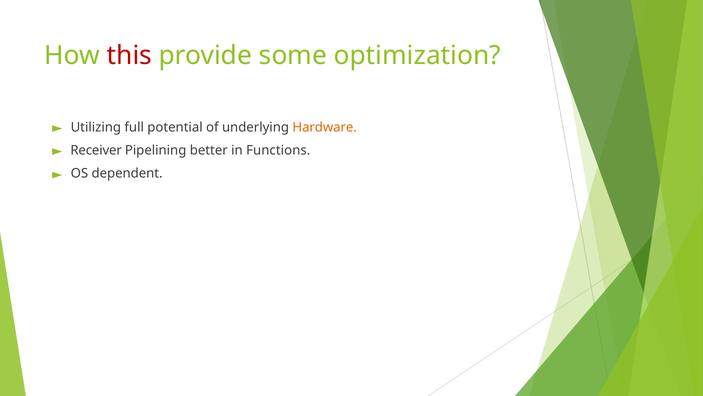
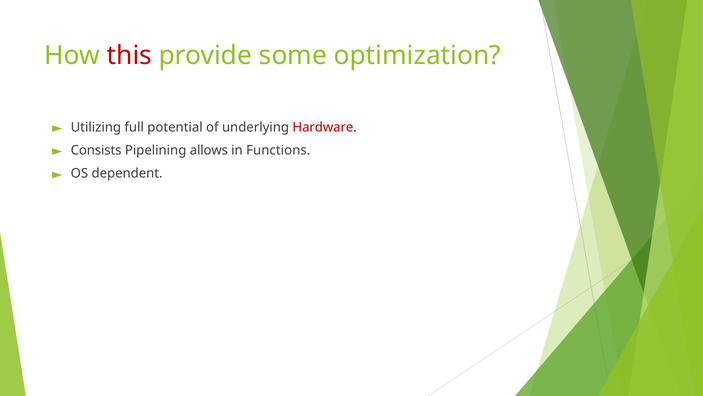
Hardware colour: orange -> red (325, 127)
Receiver: Receiver -> Consists (96, 150)
better: better -> allows (209, 150)
